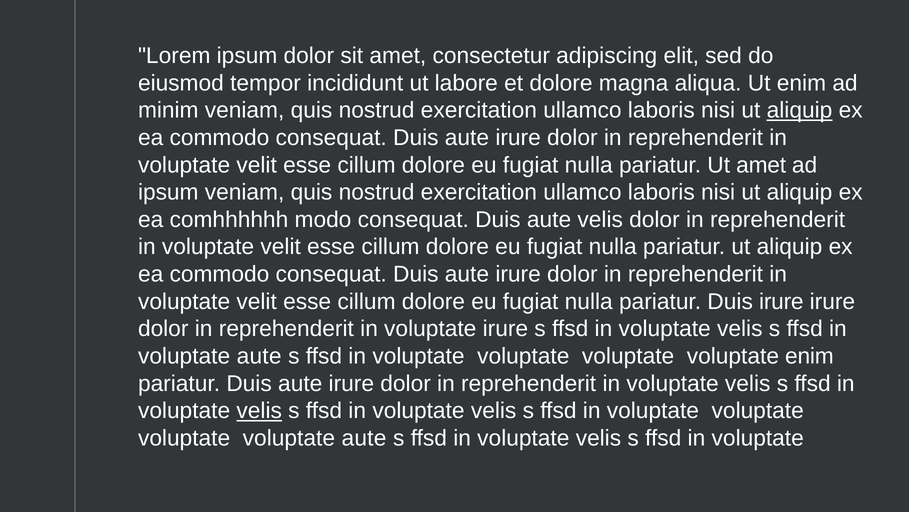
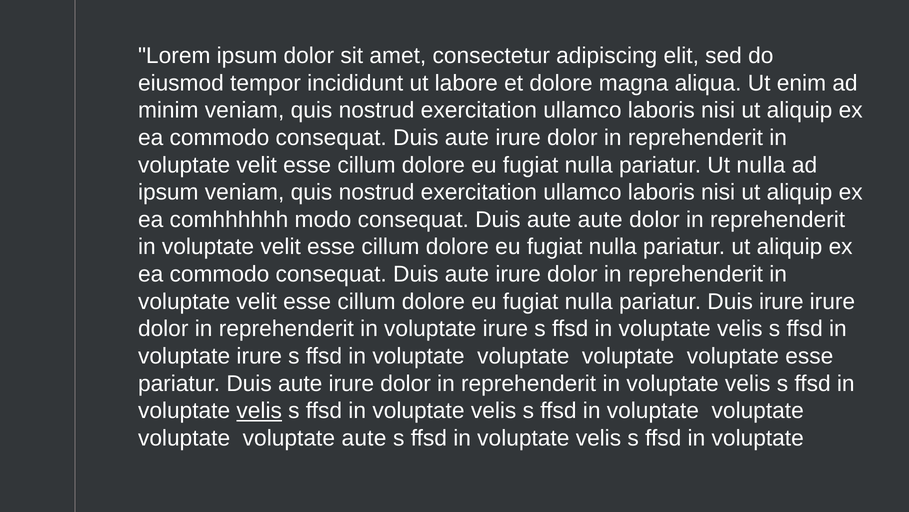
aliquip underline: present -> none (799, 110)
Ut amet: amet -> nulla (761, 165)
aute velis: velis -> aute (600, 219)
aute: aute -> irure (259, 356)
voluptate enim: enim -> esse (809, 356)
